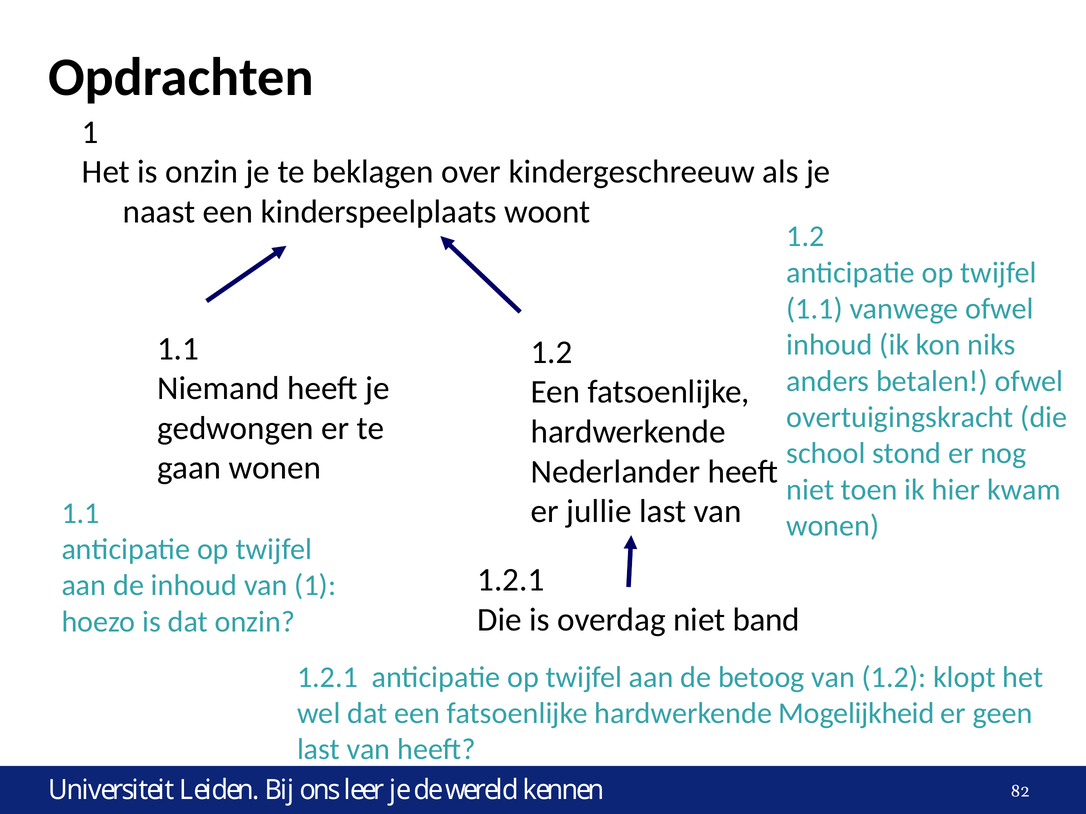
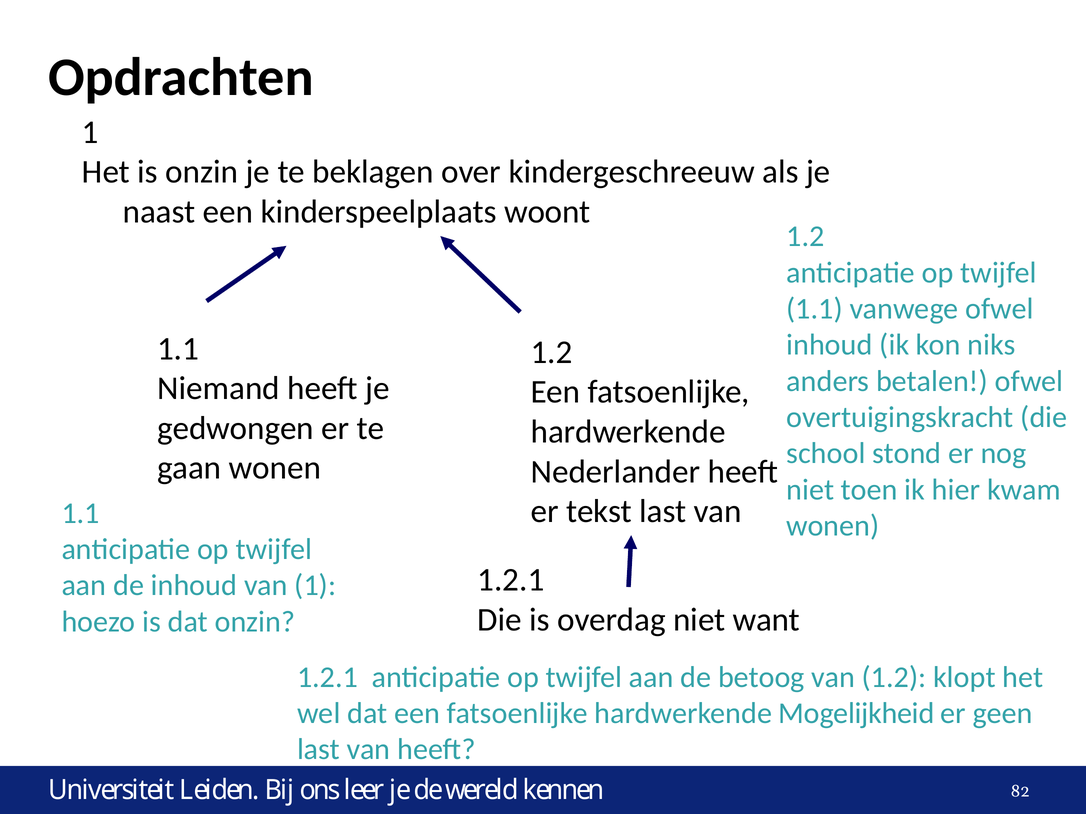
jullie: jullie -> tekst (599, 512)
band: band -> want (766, 620)
